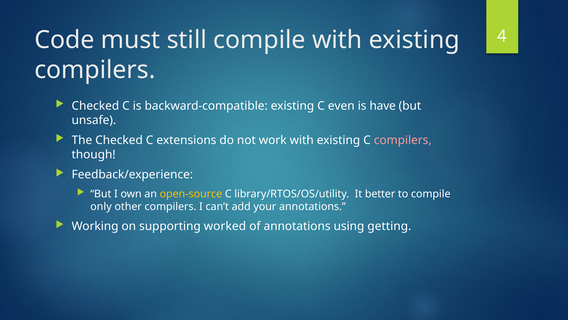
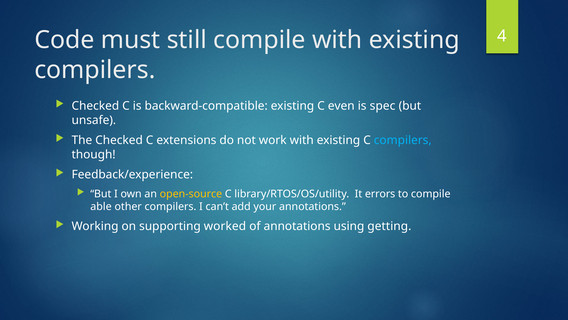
have: have -> spec (383, 106)
compilers colour: pink -> light blue (403, 140)
better: better -> errors (380, 194)
only: only -> able (101, 206)
